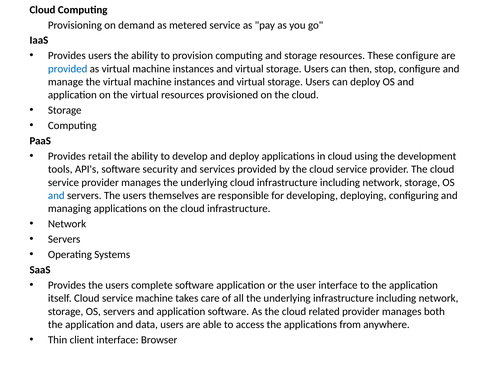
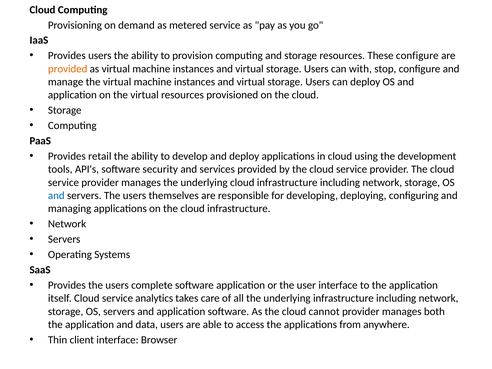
provided colour: blue -> orange (68, 69)
then: then -> with (360, 69)
service machine: machine -> analytics (154, 298)
related: related -> cannot (324, 311)
